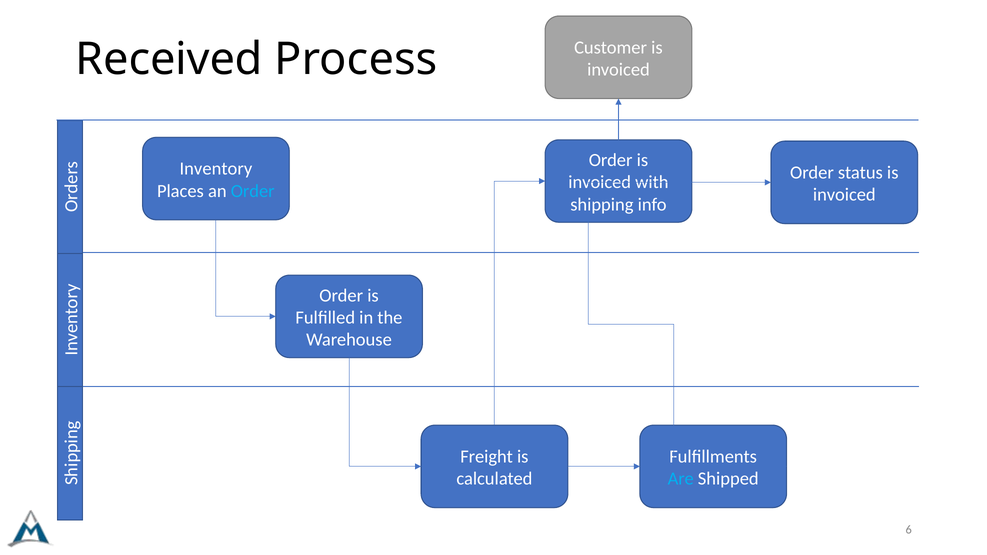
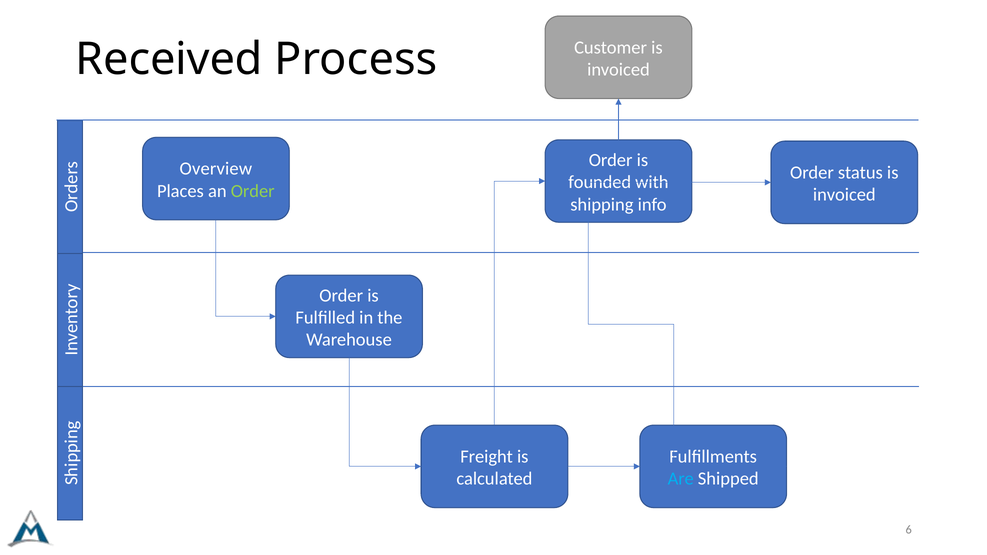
Inventory: Inventory -> Overview (216, 169)
invoiced: invoiced -> founded (600, 182)
Order colour: light blue -> light green (253, 191)
